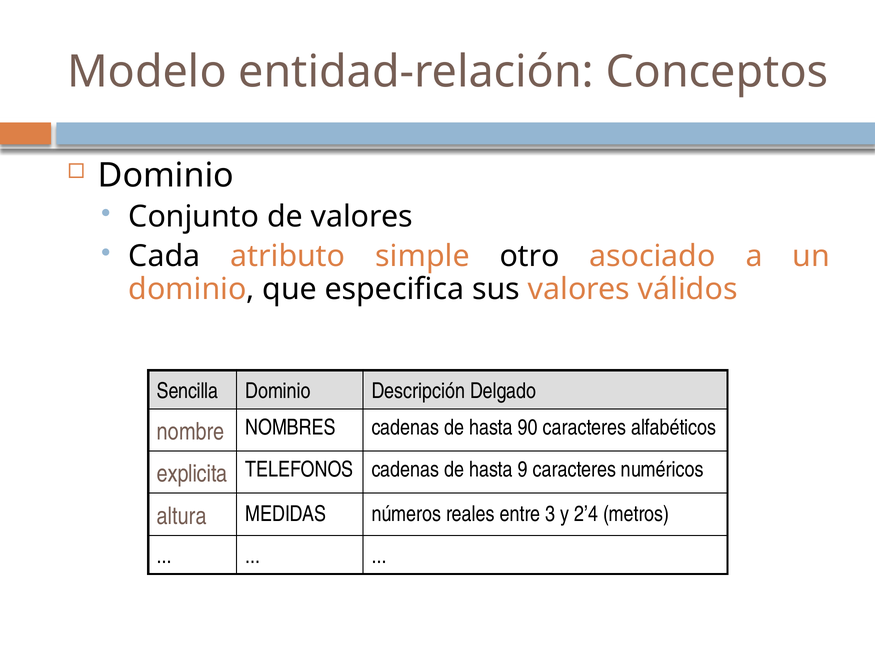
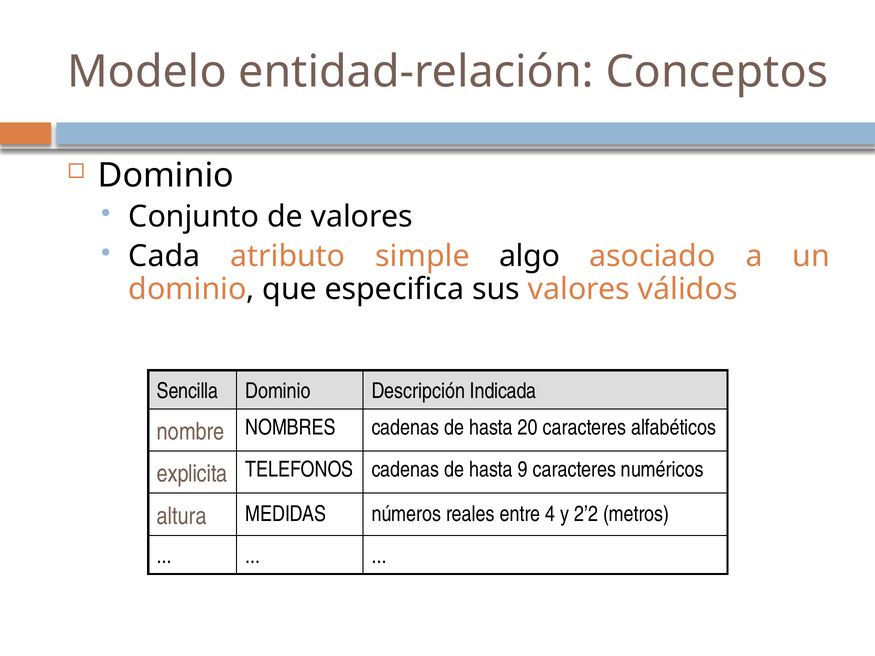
otro: otro -> algo (530, 256)
Delgado: Delgado -> Indicada (503, 391)
90: 90 -> 20 (528, 428)
3: 3 -> 4 (550, 514)
2’4: 2’4 -> 2’2 (586, 514)
